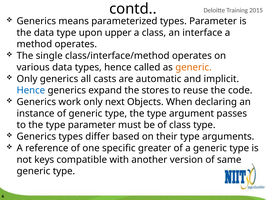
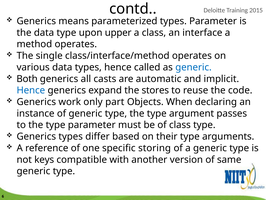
generic colour: orange -> blue (193, 67)
Only: Only -> Both (27, 79)
next: next -> part (115, 102)
greater: greater -> storing (155, 148)
